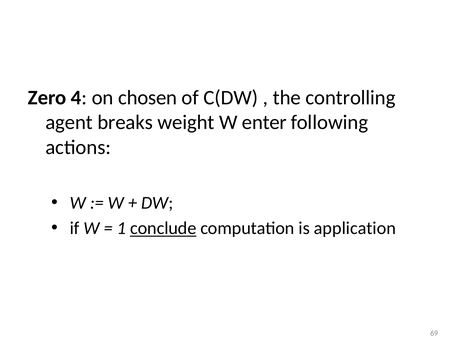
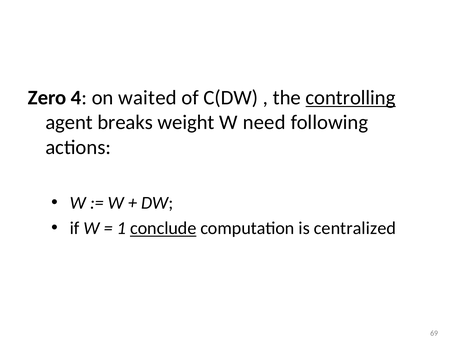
chosen: chosen -> waited (147, 98)
controlling underline: none -> present (351, 98)
enter: enter -> need (264, 123)
application: application -> centralized (355, 229)
